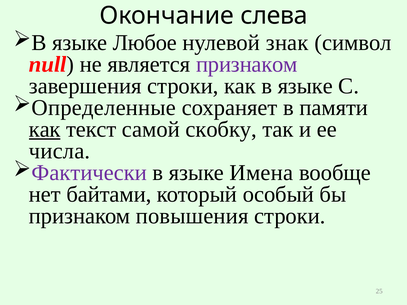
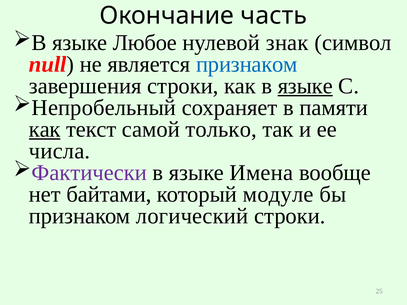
слева: слева -> часть (274, 16)
признаком colour: purple -> blue (247, 64)
языке underline: none -> present (305, 86)
Определенные: Определенные -> Непробельный (104, 108)
скобку: скобку -> только (221, 130)
особый: особый -> модуле (278, 195)
повышения: повышения -> логический (192, 216)
